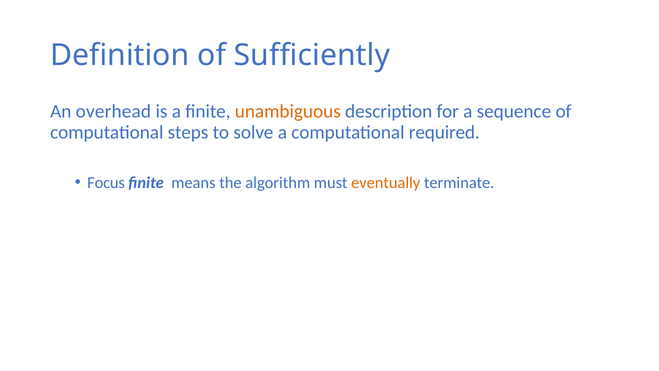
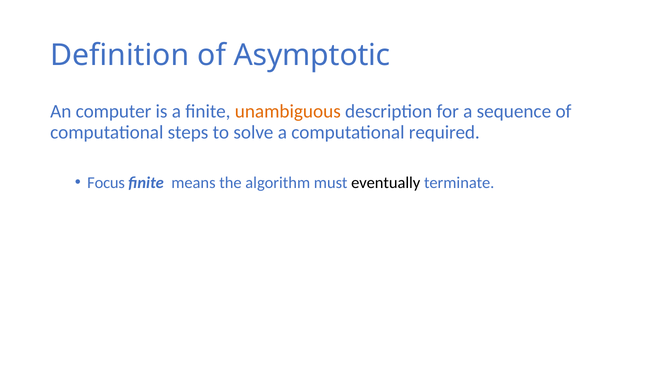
Sufficiently: Sufficiently -> Asymptotic (312, 55)
overhead: overhead -> computer (114, 111)
eventually colour: orange -> black (386, 183)
